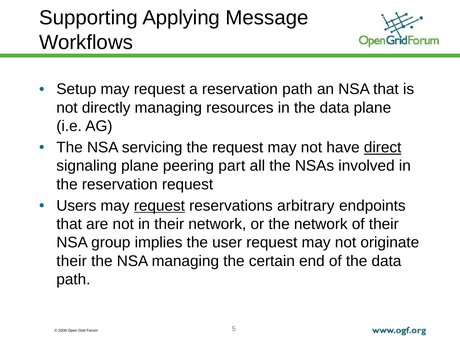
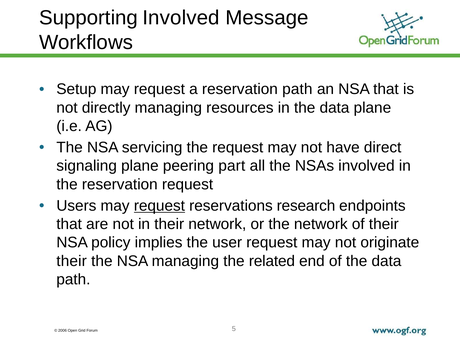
Supporting Applying: Applying -> Involved (181, 18)
direct underline: present -> none (383, 147)
arbitrary: arbitrary -> research (306, 206)
group: group -> policy (111, 243)
certain: certain -> related (272, 261)
